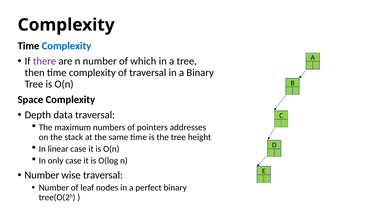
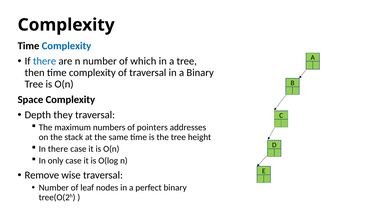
there colour: purple -> blue (45, 61)
data: data -> they (63, 115)
In linear: linear -> there (58, 149)
Number: Number -> Remove (42, 175)
